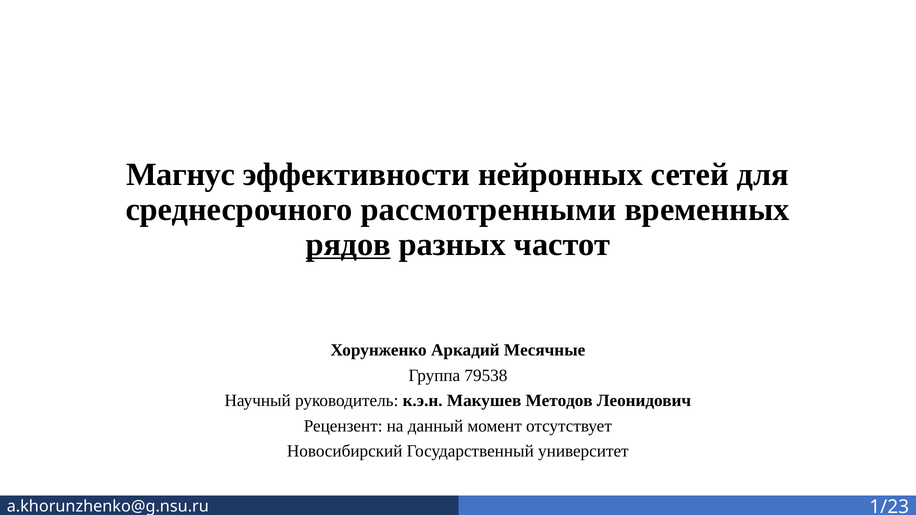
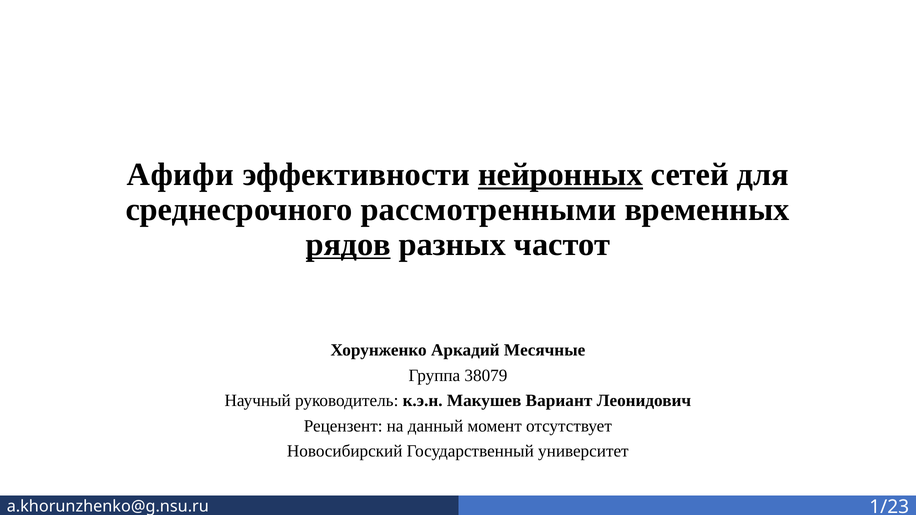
Магнус: Магнус -> Афифи (180, 174)
нейронных underline: none -> present (560, 174)
79538: 79538 -> 38079 (486, 376)
Методов: Методов -> Вариант (559, 401)
